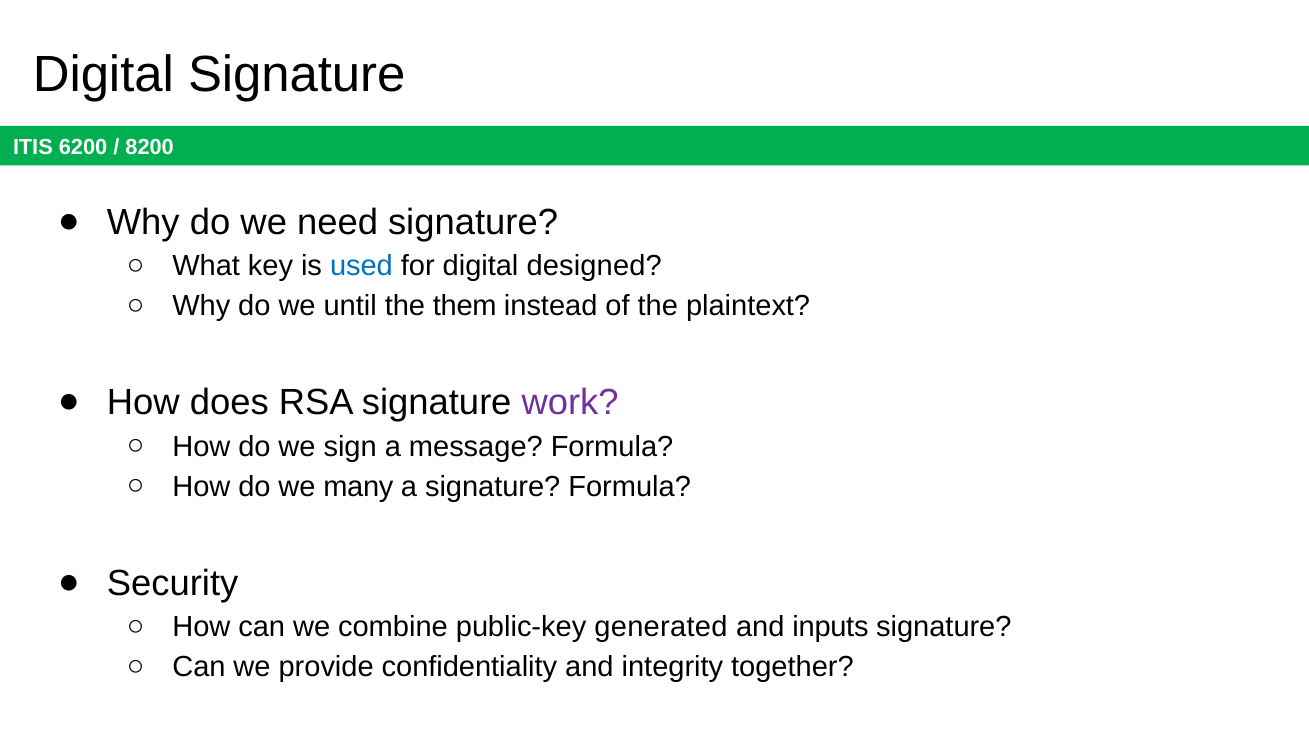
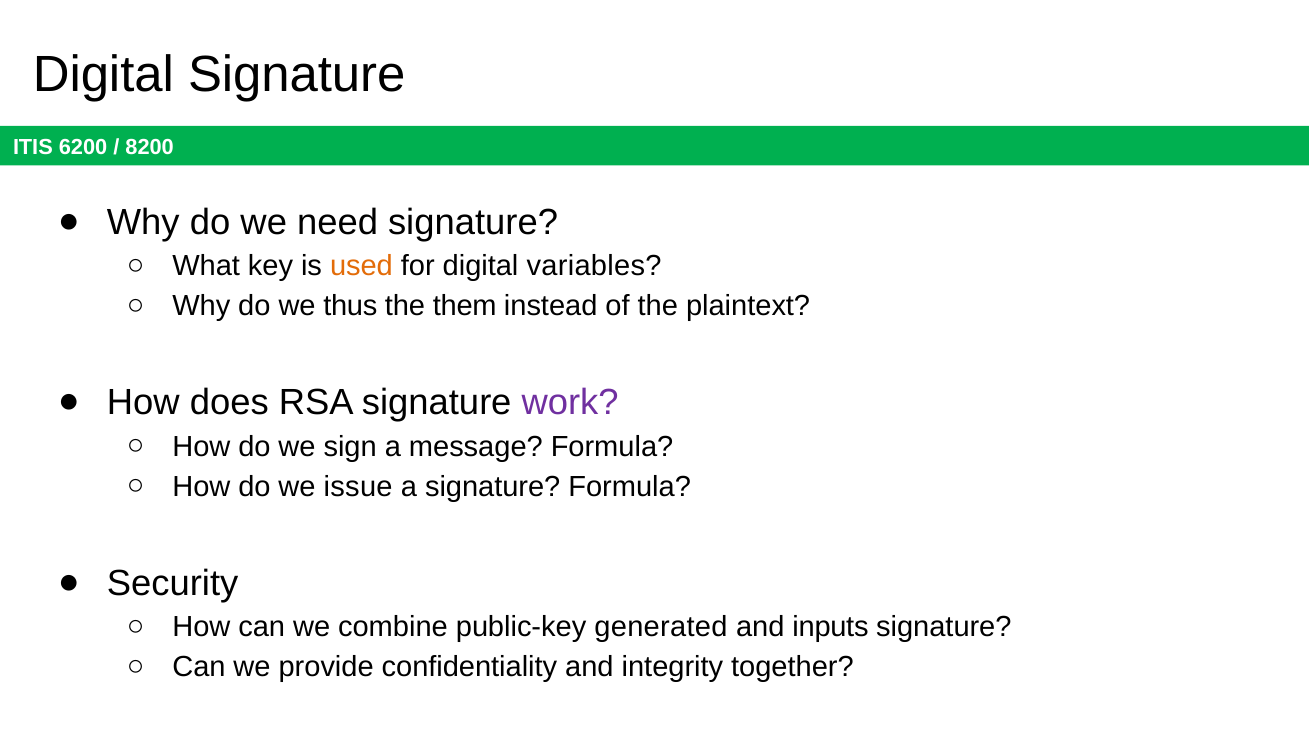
used colour: blue -> orange (361, 266)
designed: designed -> variables (594, 266)
until: until -> thus (350, 306)
many: many -> issue (358, 487)
